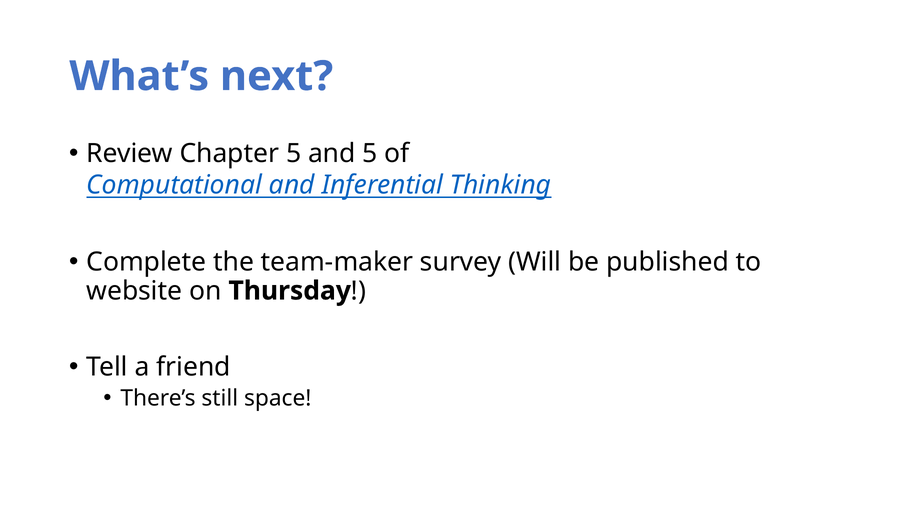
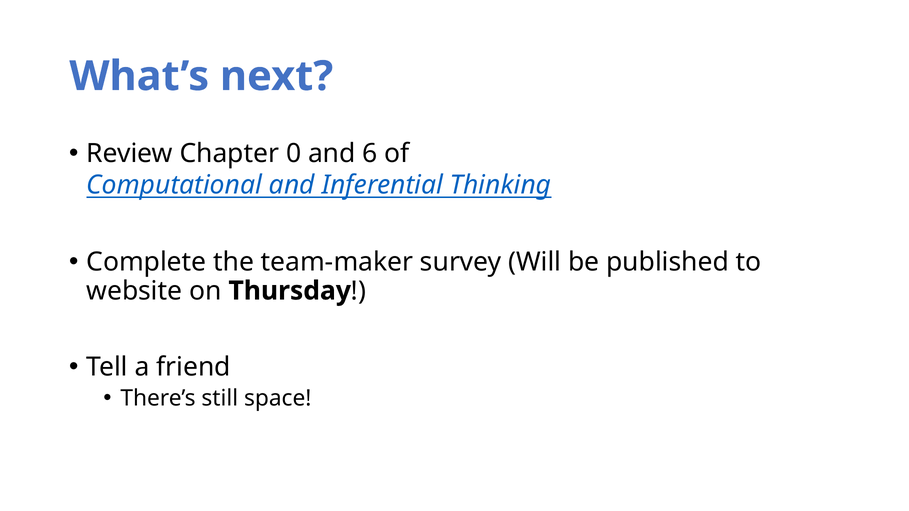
Chapter 5: 5 -> 0 (294, 154)
and 5: 5 -> 6 (370, 154)
